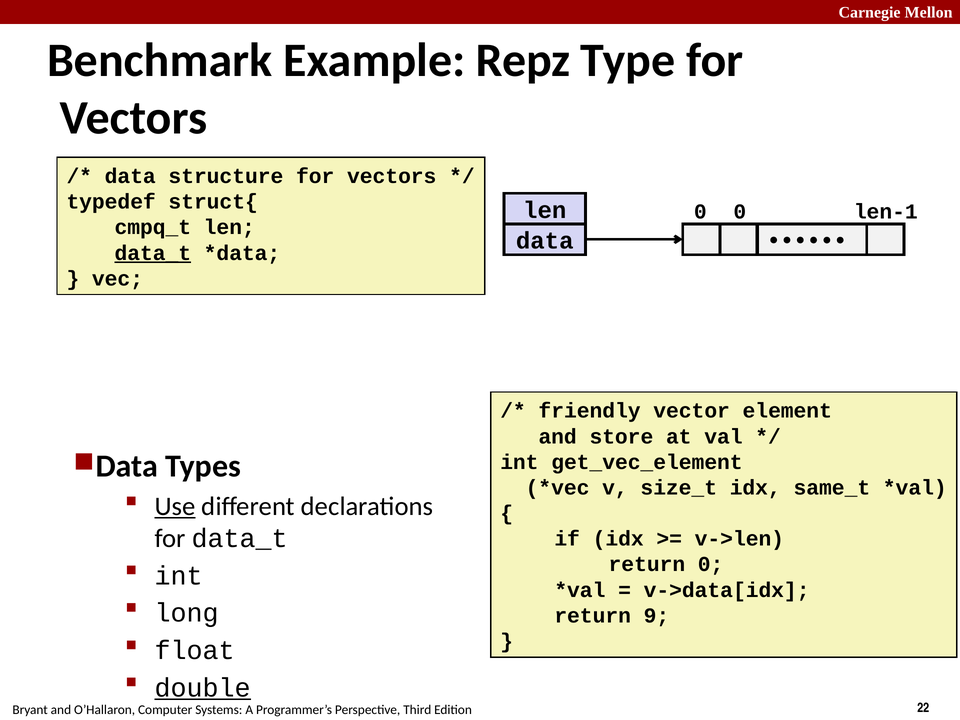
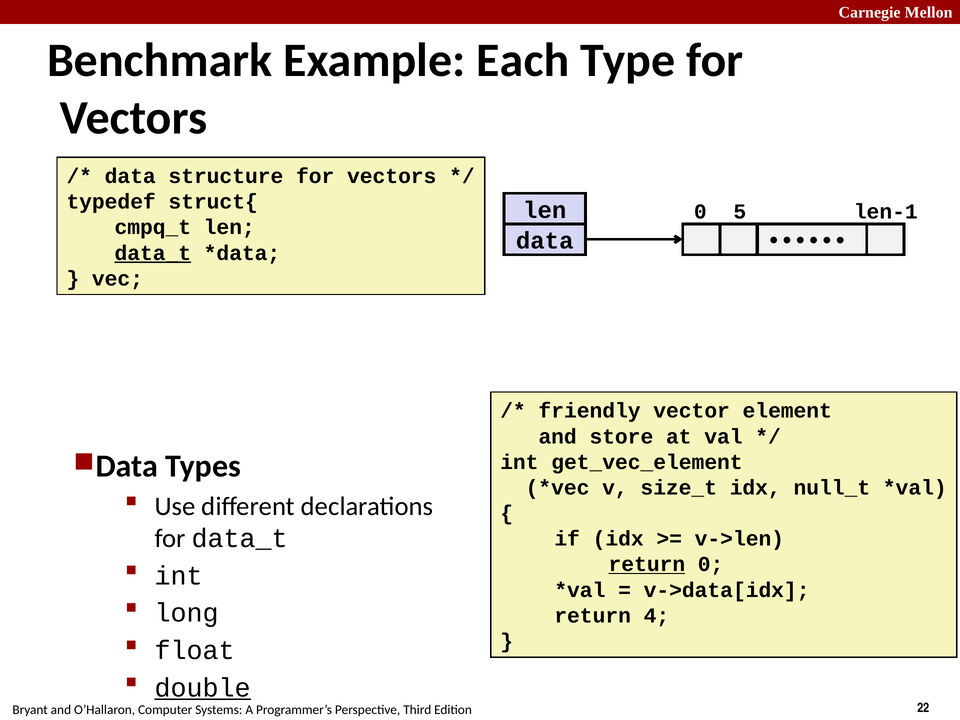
Repz: Repz -> Each (523, 60)
0 0: 0 -> 5 (740, 212)
same_t: same_t -> null_t (832, 488)
Use underline: present -> none (175, 506)
return underline: none -> present (647, 564)
9: 9 -> 4 (656, 616)
